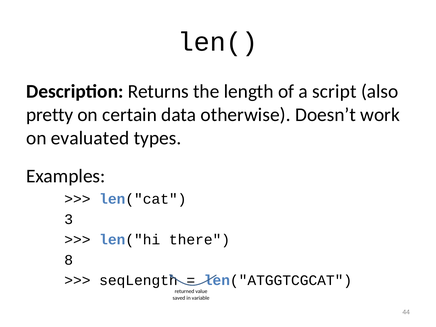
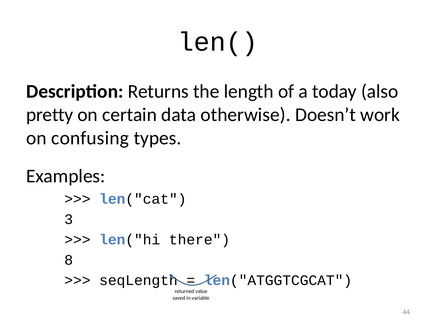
script: script -> today (334, 91)
evaluated: evaluated -> confusing (90, 138)
